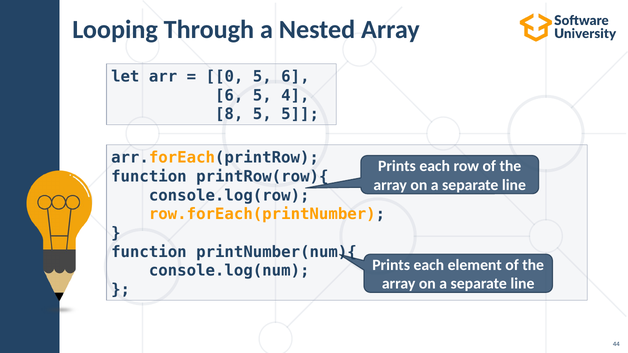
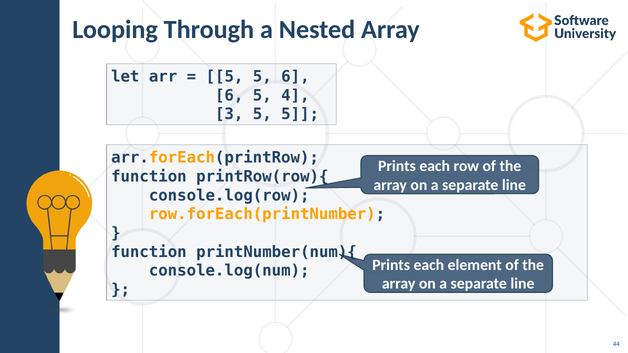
0: 0 -> 5 (225, 77)
8: 8 -> 3 (229, 114)
